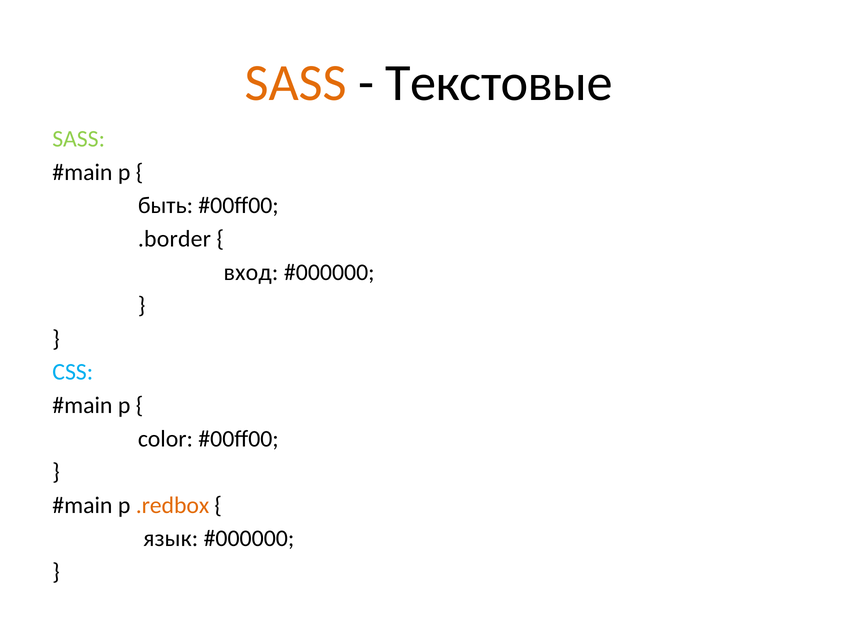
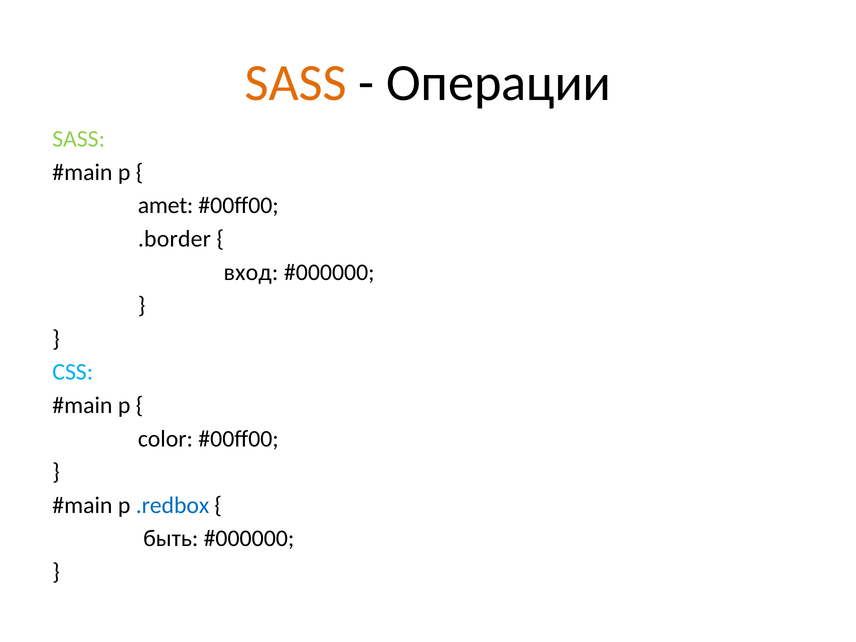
Текстовые: Текстовые -> Операции (499, 83)
быть: быть -> amet (166, 206)
.redbox colour: orange -> blue (172, 505)
язык: язык -> быть (171, 539)
